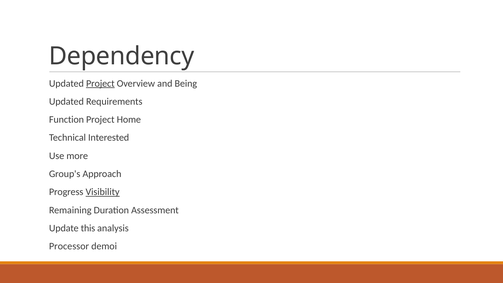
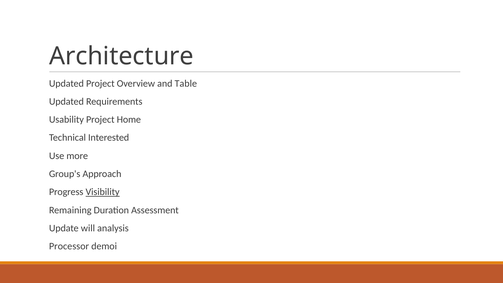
Dependency: Dependency -> Architecture (121, 56)
Project underline: present -> none (100, 83)
Being: Being -> Table (186, 83)
Function: Function -> Usability (66, 120)
this: this -> will (88, 228)
